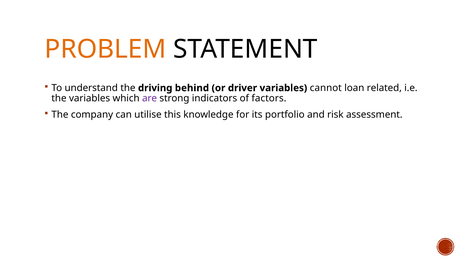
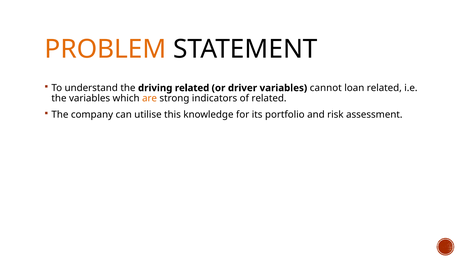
driving behind: behind -> related (192, 88)
are colour: purple -> orange (150, 99)
of factors: factors -> related (269, 99)
